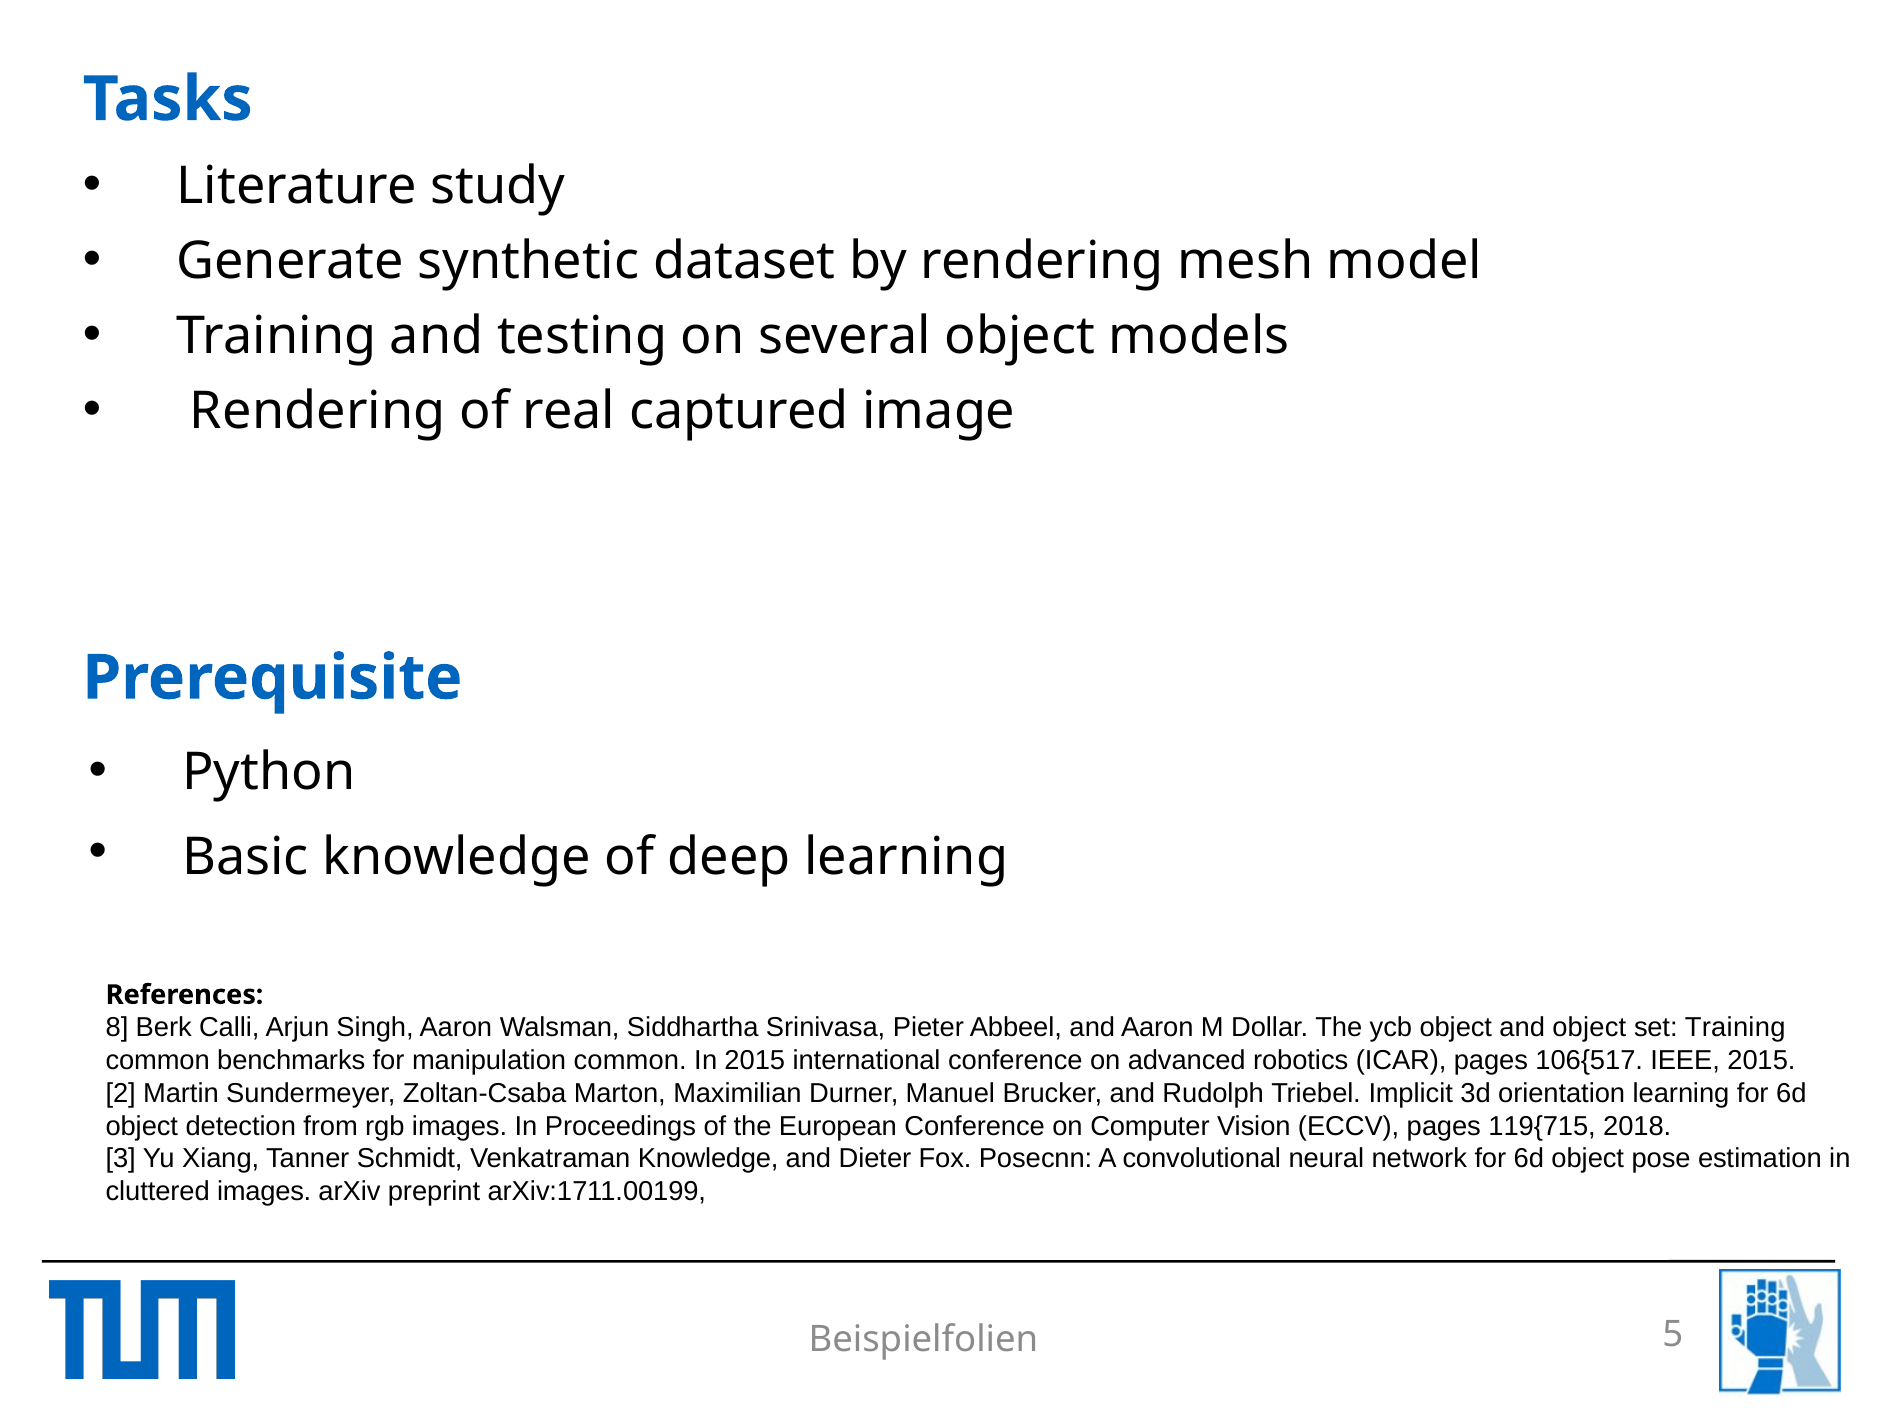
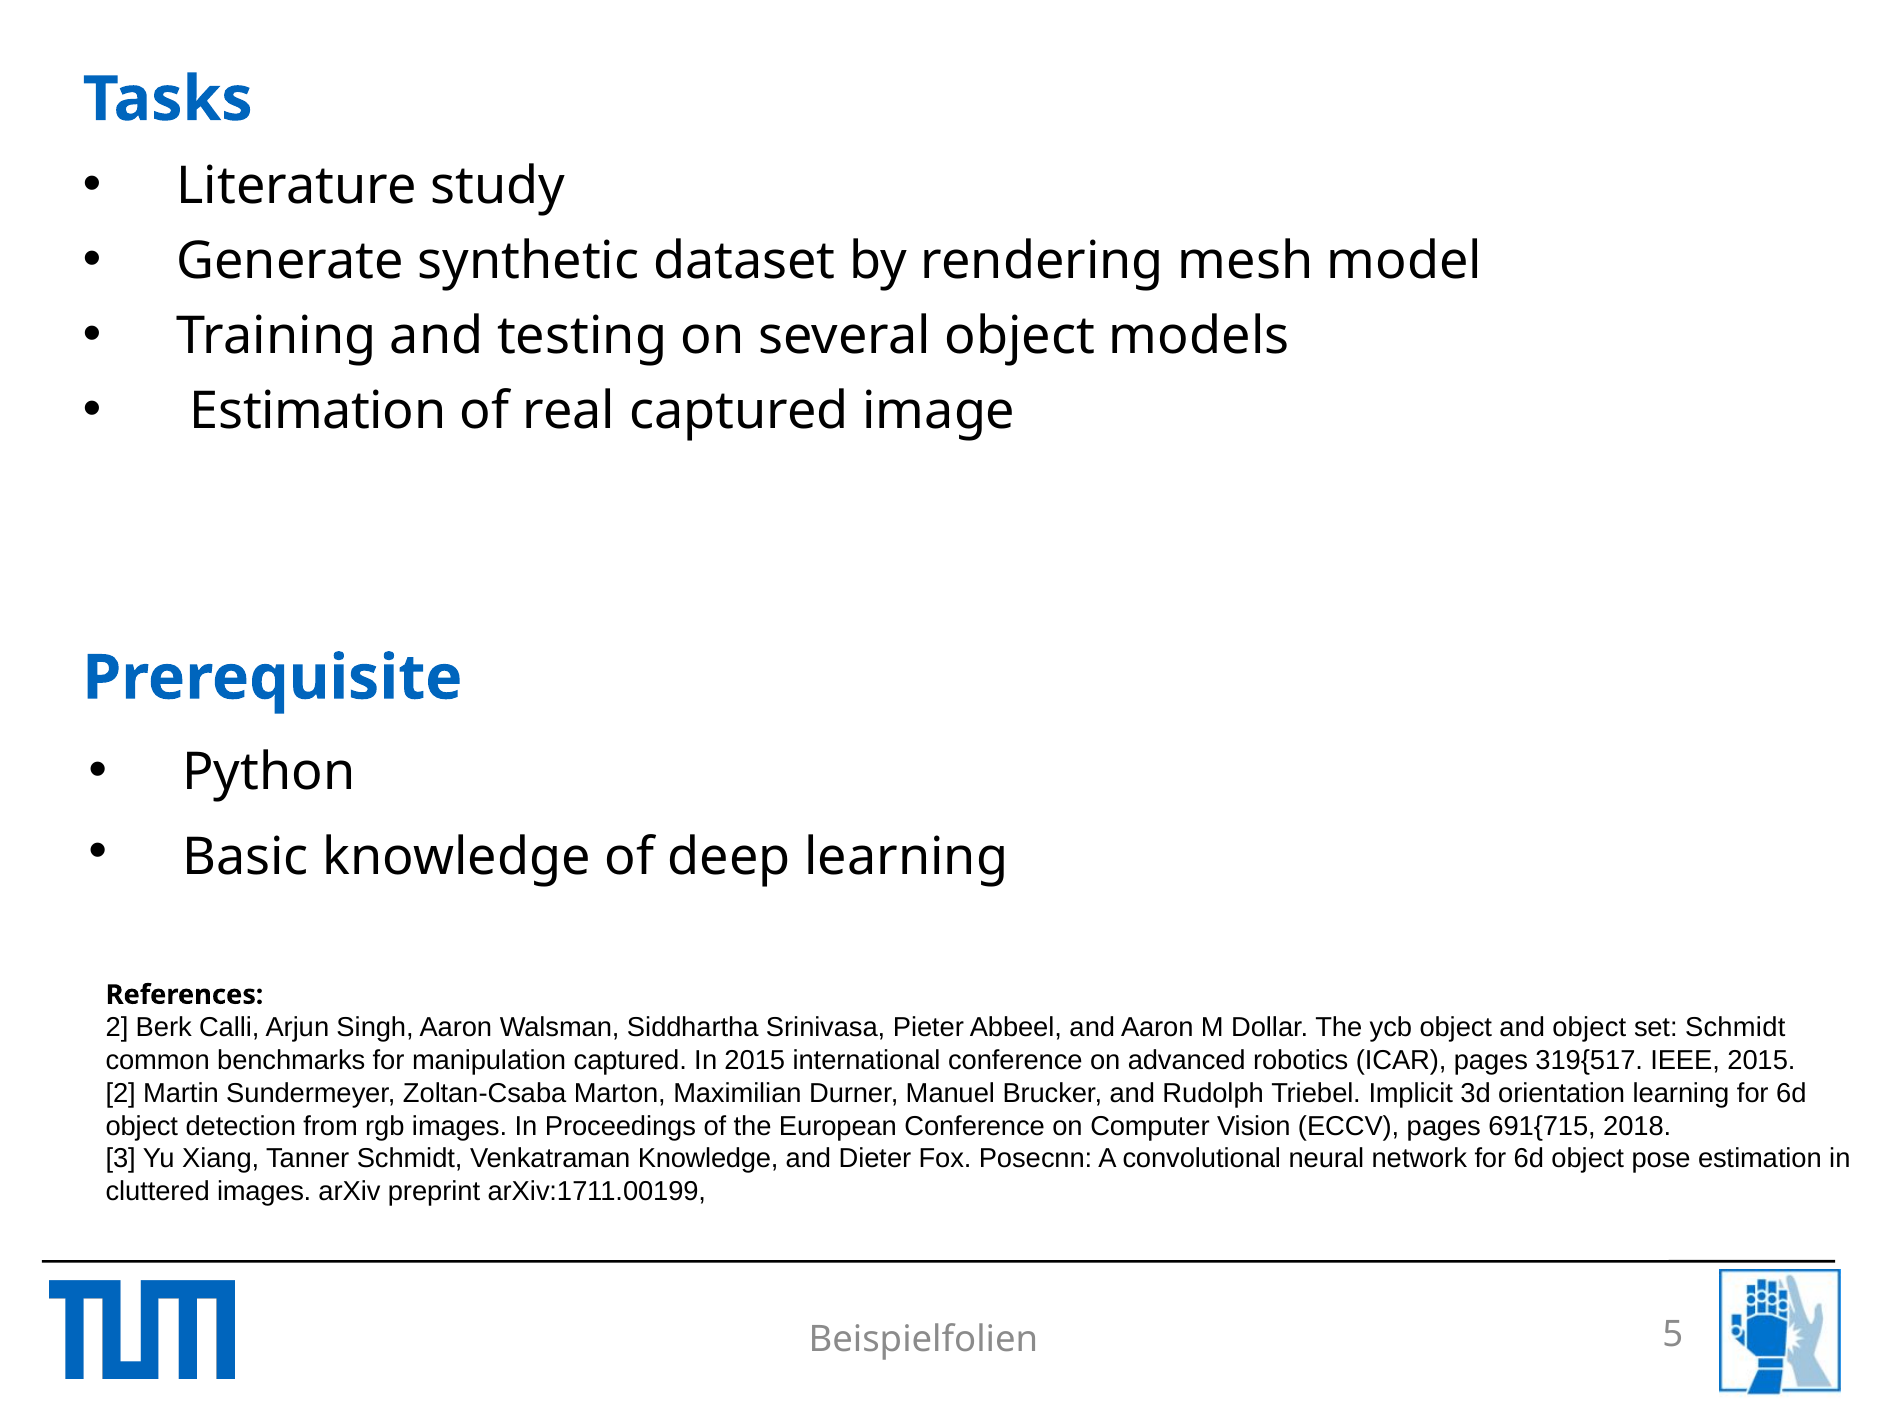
Rendering: Rendering -> Estimation (318, 412)
8: 8 -> 2 (117, 1027)
set Training: Training -> Schmidt (1735, 1027)
manipulation common: common -> captured (630, 1060)
106{517: 106{517 -> 319{517 (1589, 1060)
119{715: 119{715 -> 691{715 (1542, 1126)
